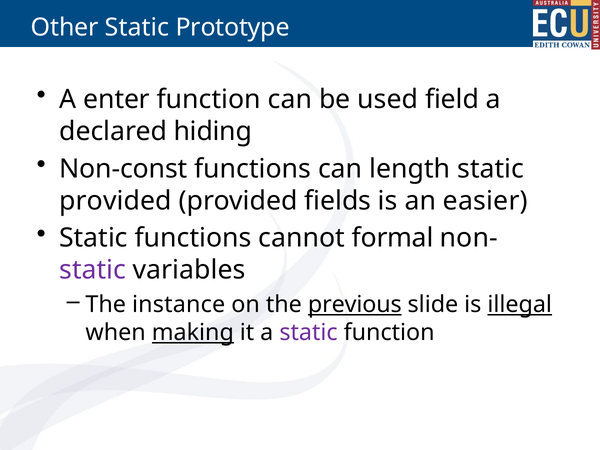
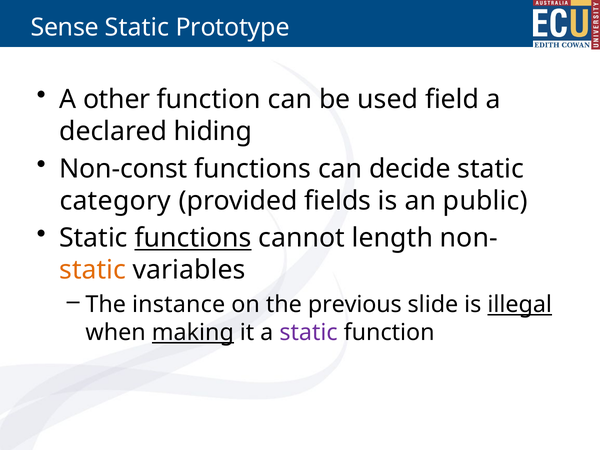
Other: Other -> Sense (65, 28)
enter: enter -> other (117, 99)
length: length -> decide (410, 169)
provided: provided -> category (115, 201)
easier: easier -> public (485, 201)
functions underline: none -> present (193, 238)
formal: formal -> length (392, 238)
static colour: purple -> orange (93, 270)
previous underline: present -> none (355, 305)
